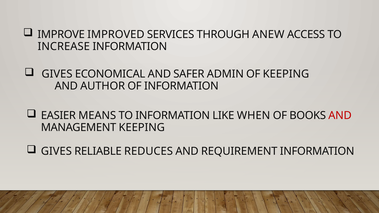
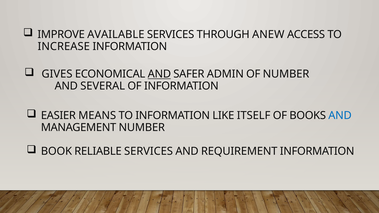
IMPROVED: IMPROVED -> AVAILABLE (116, 34)
AND underline: none -> present (159, 74)
OF KEEPING: KEEPING -> NUMBER (286, 74)
AUTHOR: AUTHOR -> SEVERAL (103, 86)
WHEN: WHEN -> ITSELF (254, 116)
AND colour: red -> blue (340, 116)
MANAGEMENT KEEPING: KEEPING -> NUMBER (142, 128)
GIVES: GIVES -> BOOK (56, 151)
RELIABLE REDUCES: REDUCES -> SERVICES (149, 151)
